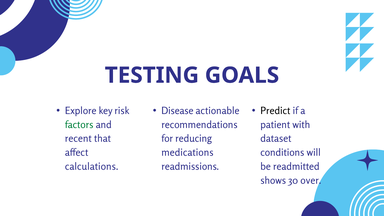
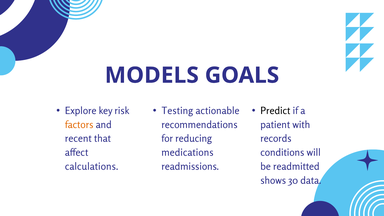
TESTING: TESTING -> MODELS (152, 75)
Disease: Disease -> Testing (177, 111)
factors colour: green -> orange (79, 125)
dataset: dataset -> records (276, 139)
over: over -> data (311, 180)
